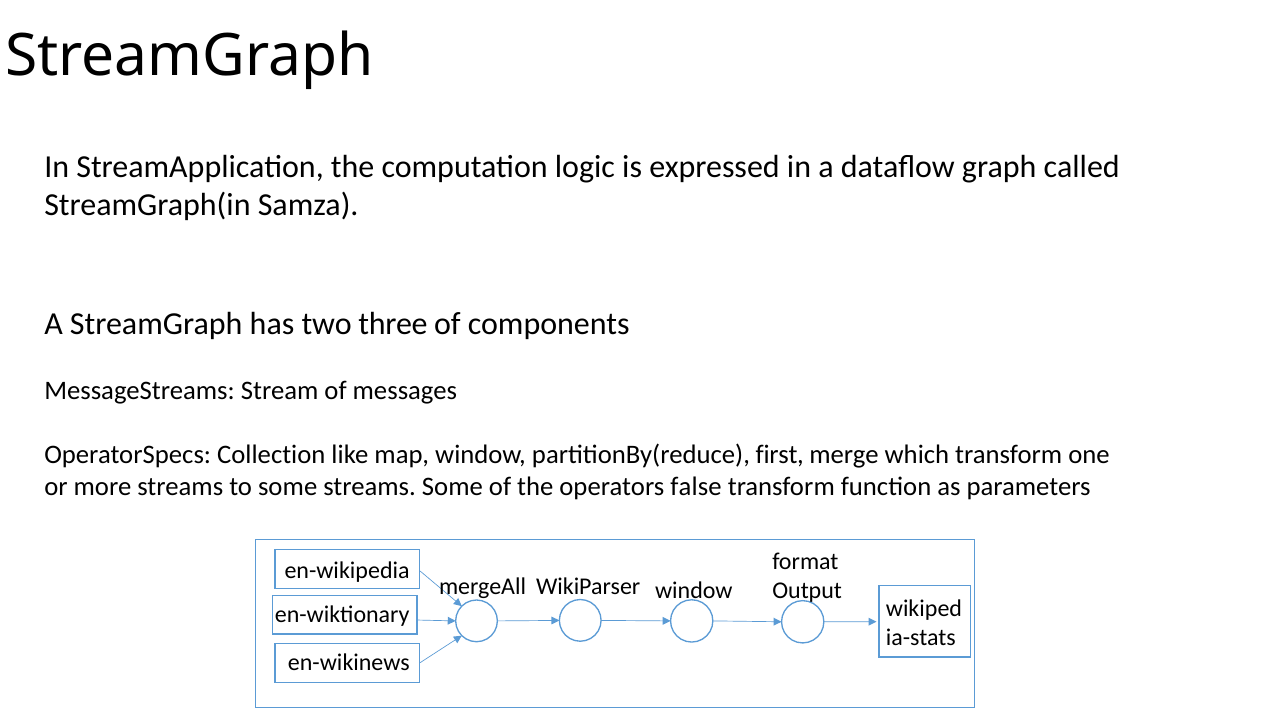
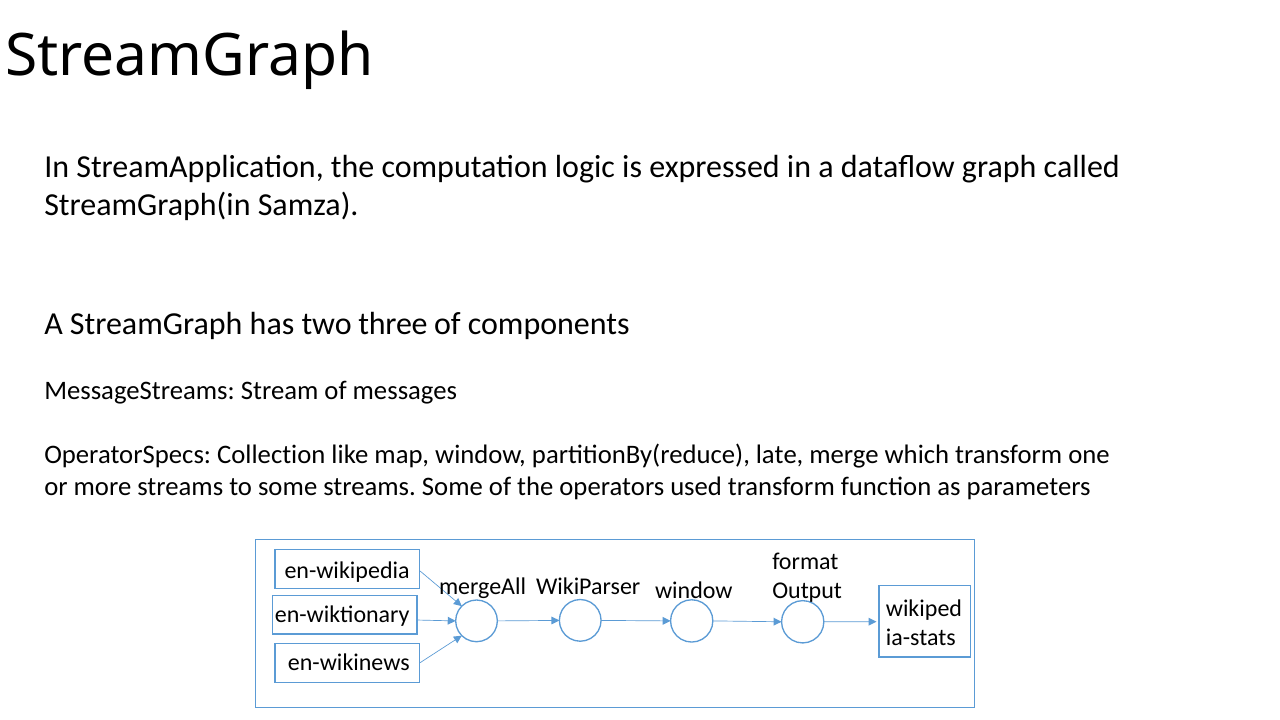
first: first -> late (780, 455)
false: false -> used (696, 487)
